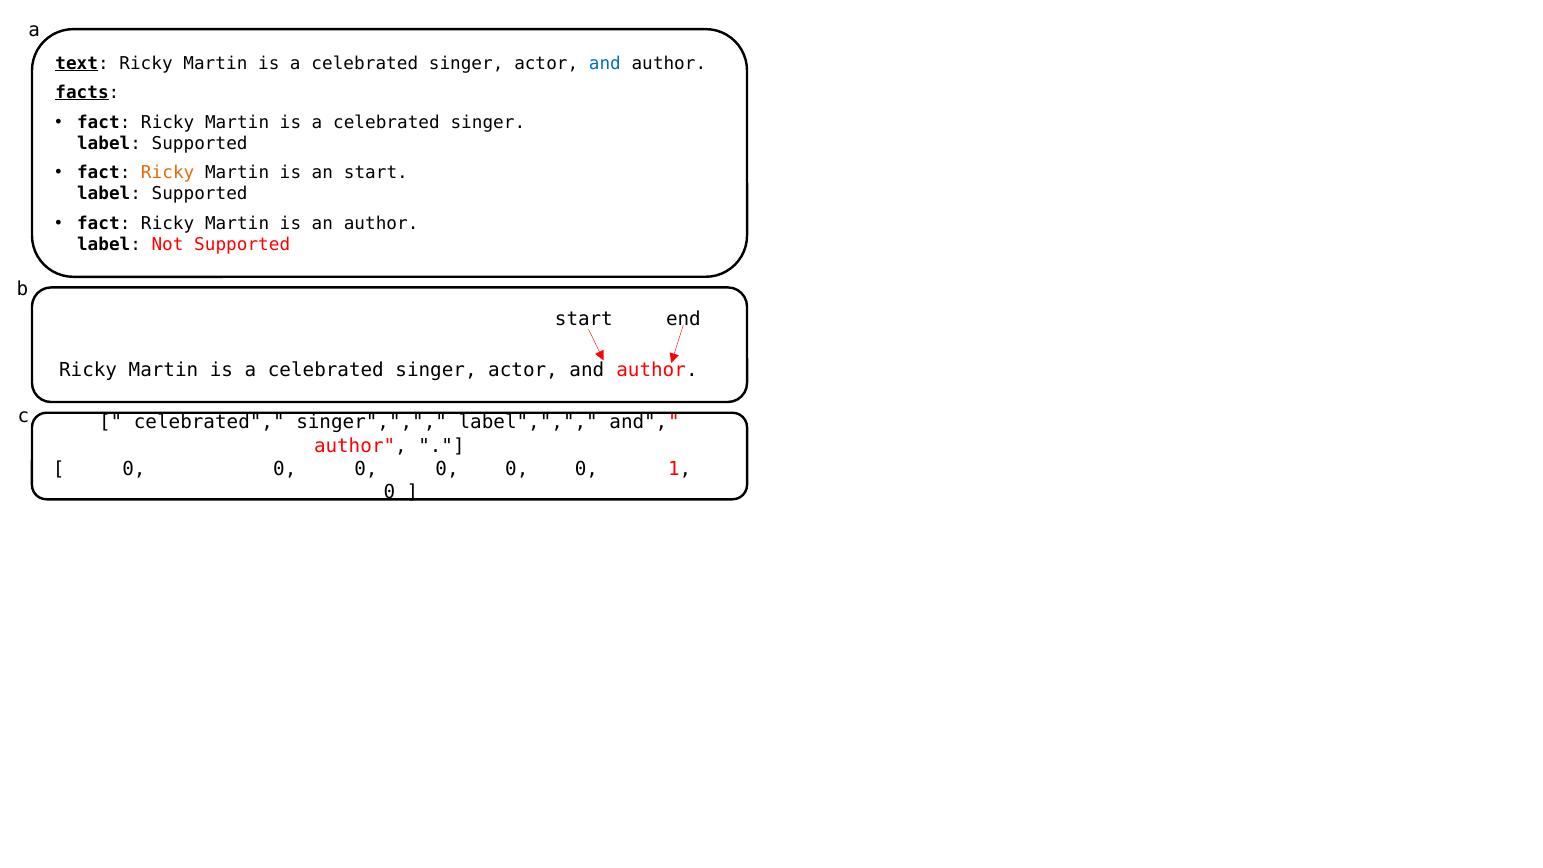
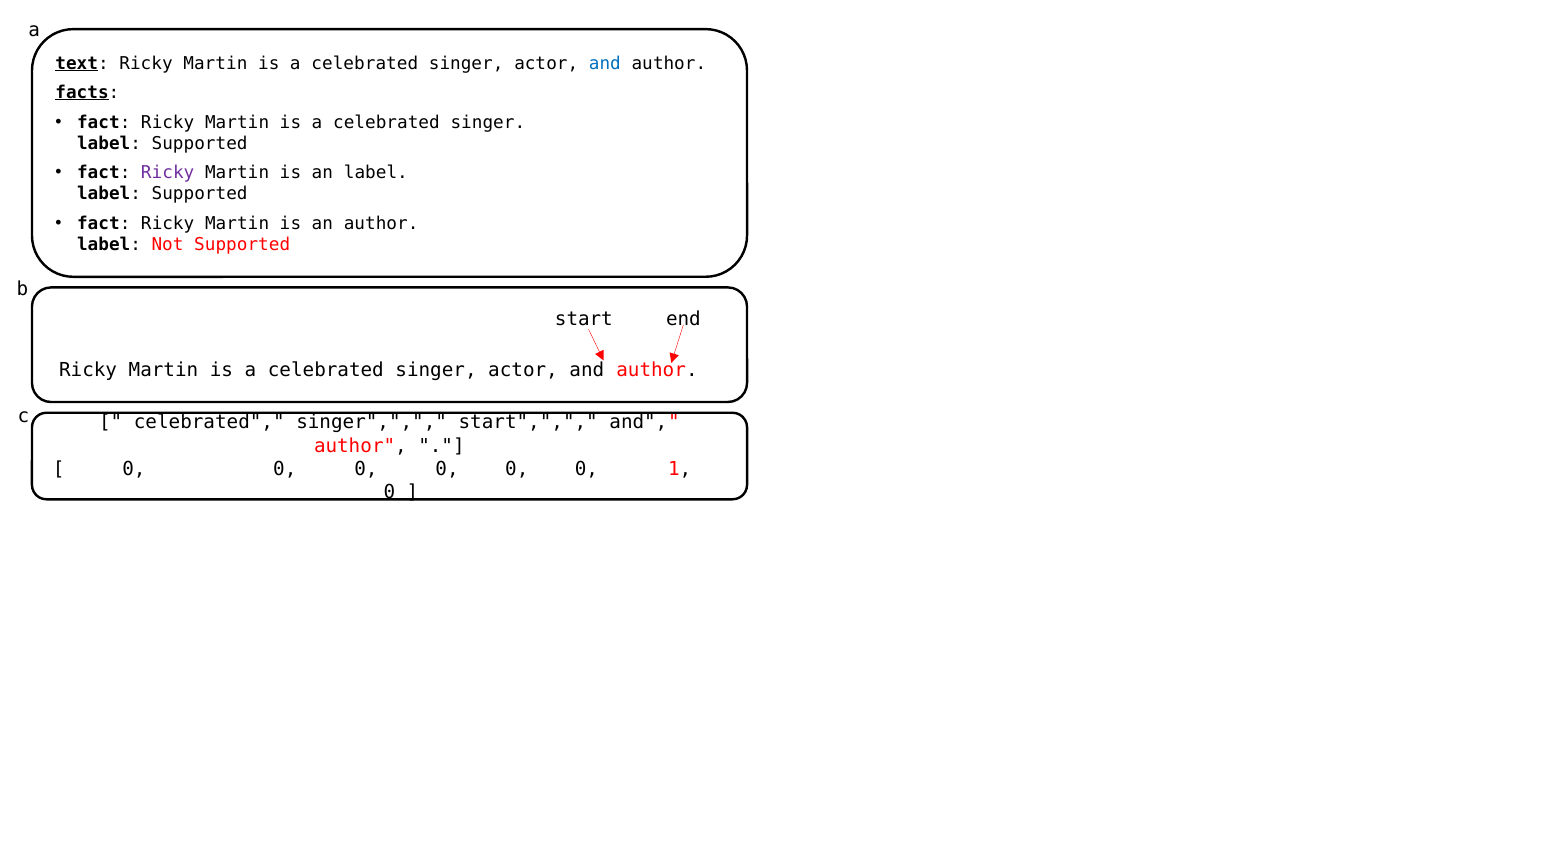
Ricky colour: orange -> purple (168, 173)
an start: start -> label (376, 173)
label: label -> start (528, 423)
